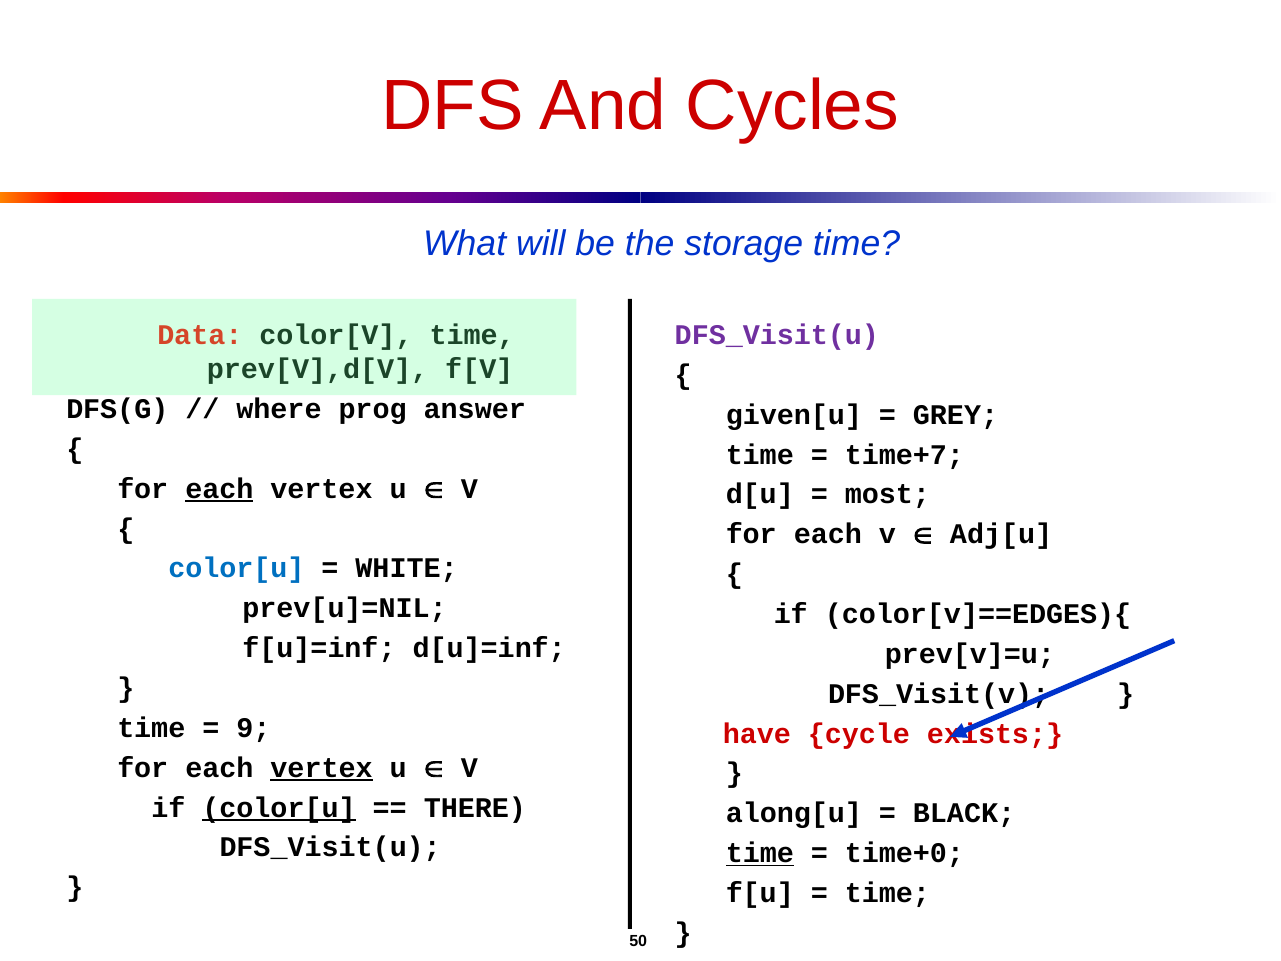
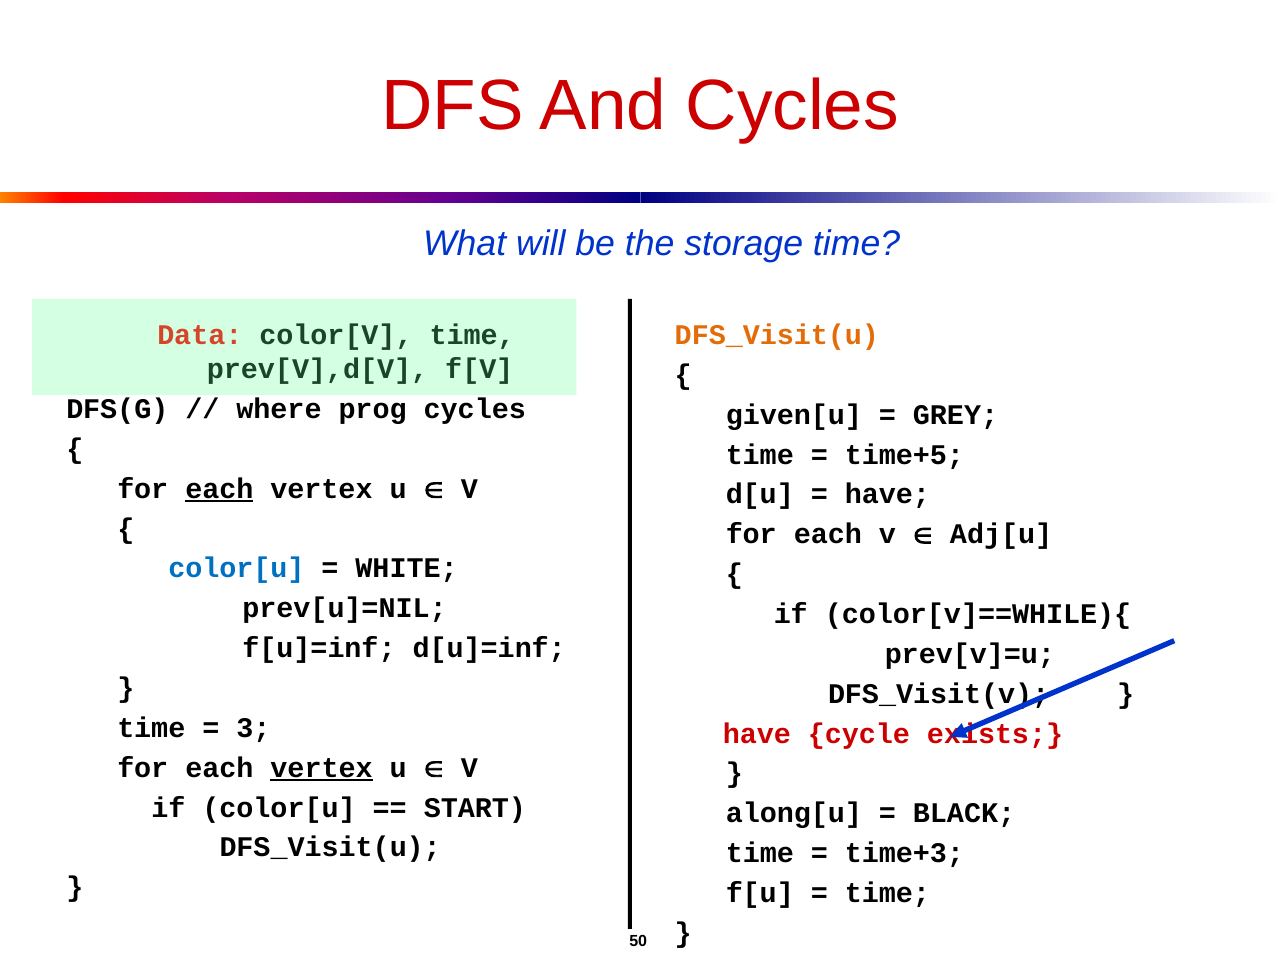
DFS_Visit(u colour: purple -> orange (777, 335)
prog answer: answer -> cycles (475, 409)
time+7: time+7 -> time+5 (904, 455)
most: most -> have (887, 494)
color[v]==EDGES){: color[v]==EDGES){ -> color[v]==WHILE){ (978, 614)
9: 9 -> 3 (253, 728)
color[u underline: present -> none (279, 807)
THERE: THERE -> START (475, 807)
time underline: present -> none (760, 853)
time+0: time+0 -> time+3 (904, 853)
